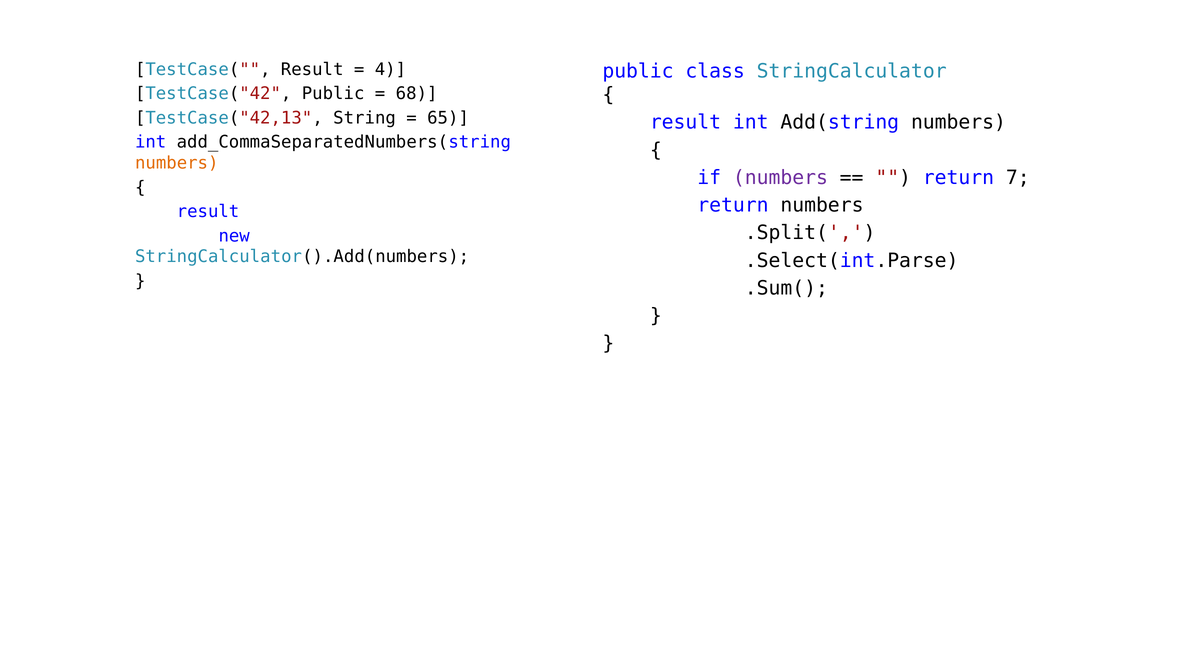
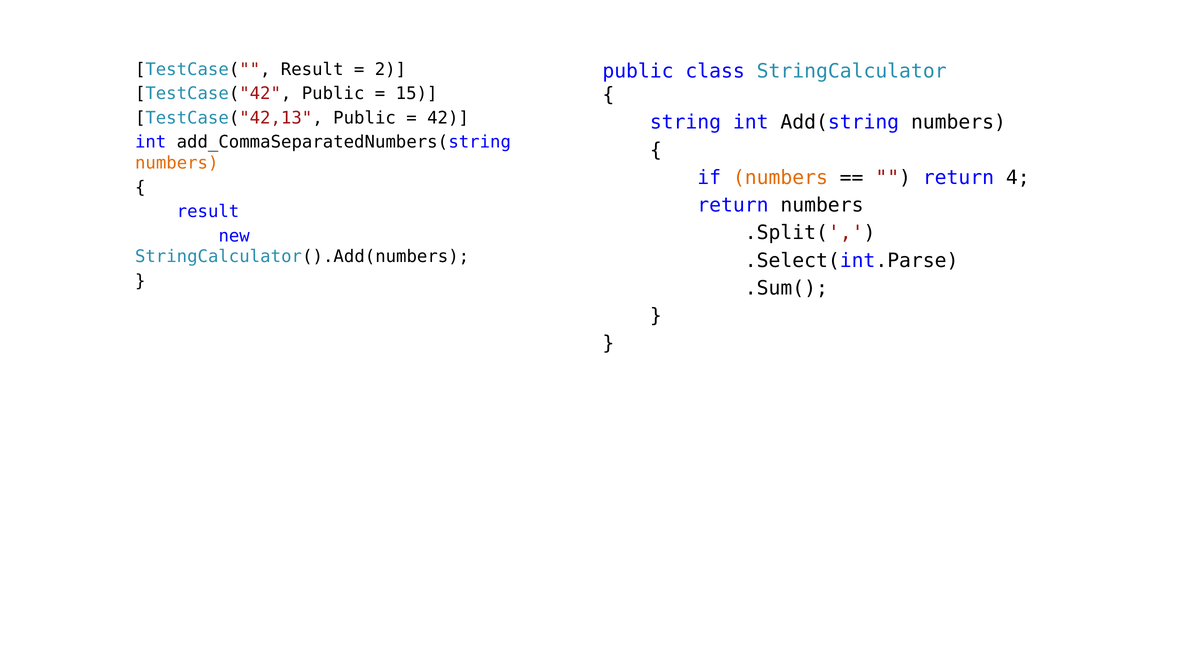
4: 4 -> 2 (390, 70)
68: 68 -> 15 (417, 94)
TestCase("42,13 String: String -> Public (365, 118)
65: 65 -> 42 (448, 118)
result: result -> string (686, 122)
numbers colour: purple -> orange (780, 178)
7: 7 -> 4 (1018, 178)
